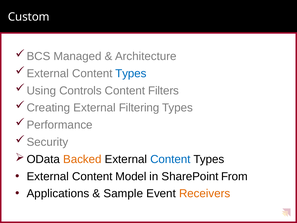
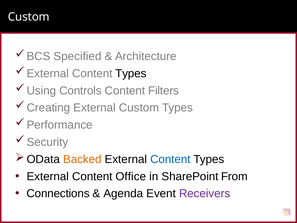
Managed: Managed -> Specified (78, 56)
Types colour: blue -> black (131, 73)
External Filtering: Filtering -> Custom (139, 108)
Model: Model -> Office (131, 176)
Applications: Applications -> Connections (58, 193)
Sample: Sample -> Agenda (123, 193)
Receivers colour: orange -> purple (205, 193)
